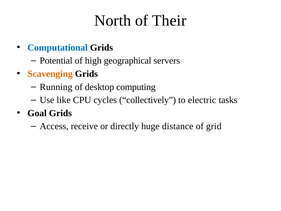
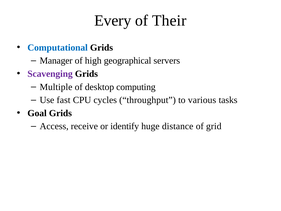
North: North -> Every (113, 21)
Potential: Potential -> Manager (56, 61)
Scavenging colour: orange -> purple (50, 74)
Running: Running -> Multiple (56, 87)
like: like -> fast (64, 100)
collectively: collectively -> throughput (148, 100)
electric: electric -> various (202, 100)
directly: directly -> identify (125, 126)
